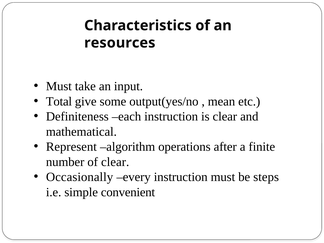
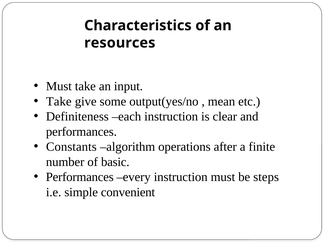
Total: Total -> Take (59, 101)
mathematical: mathematical -> performances (81, 132)
Represent: Represent -> Constants (71, 147)
of clear: clear -> basic (115, 162)
Occasionally: Occasionally -> Performances (80, 177)
